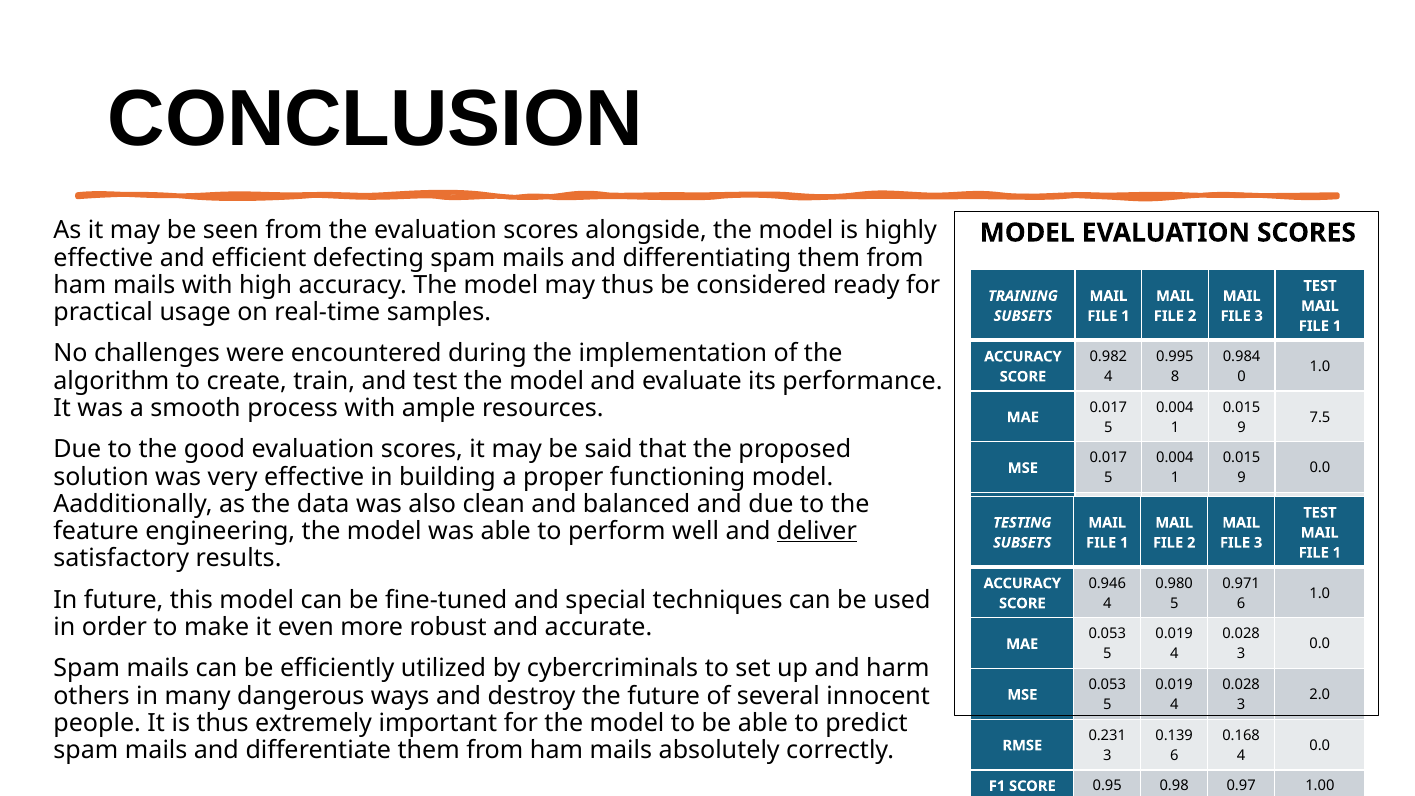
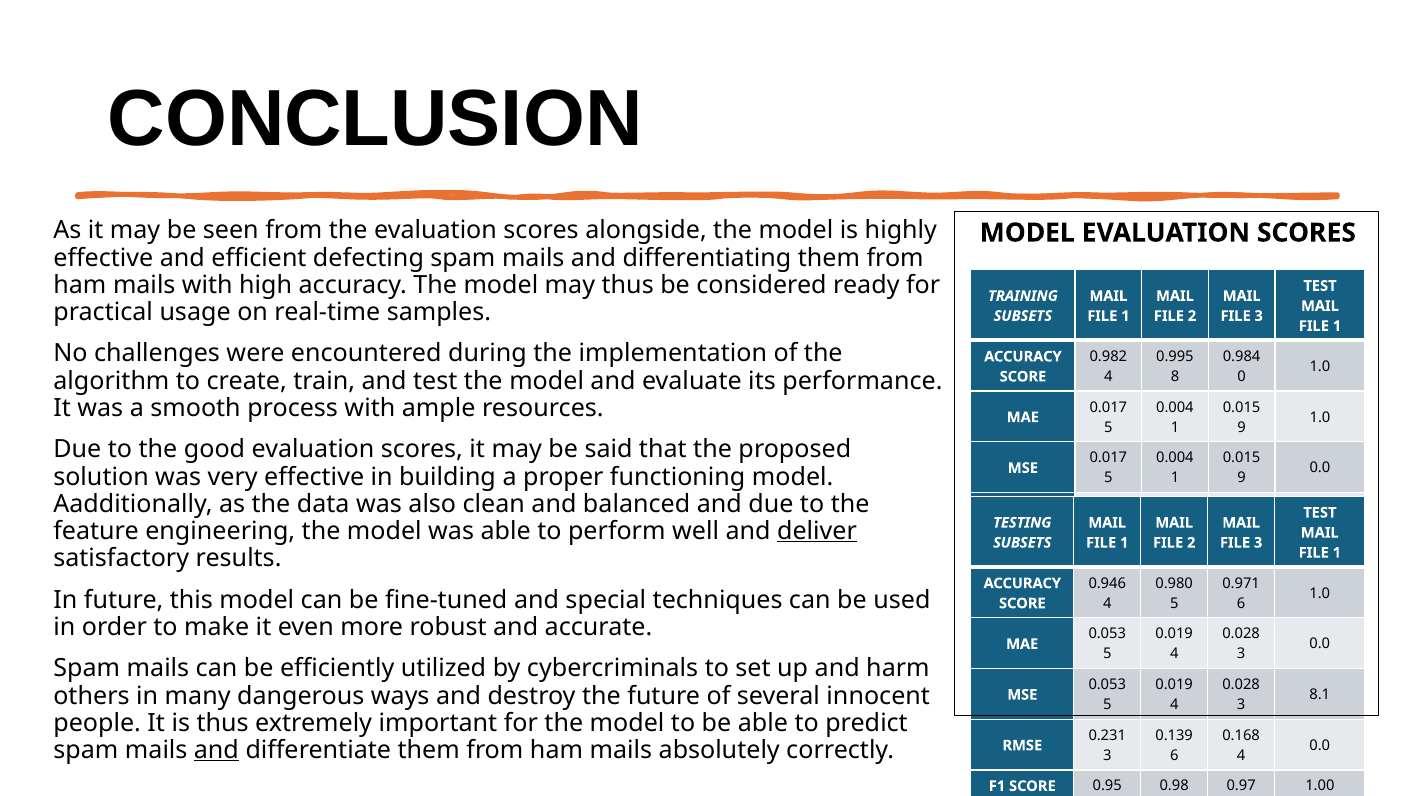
7.5: 7.5 -> 1.0 (1320, 417)
2.0: 2.0 -> 8.1 (1320, 695)
and underline: none -> present (216, 750)
